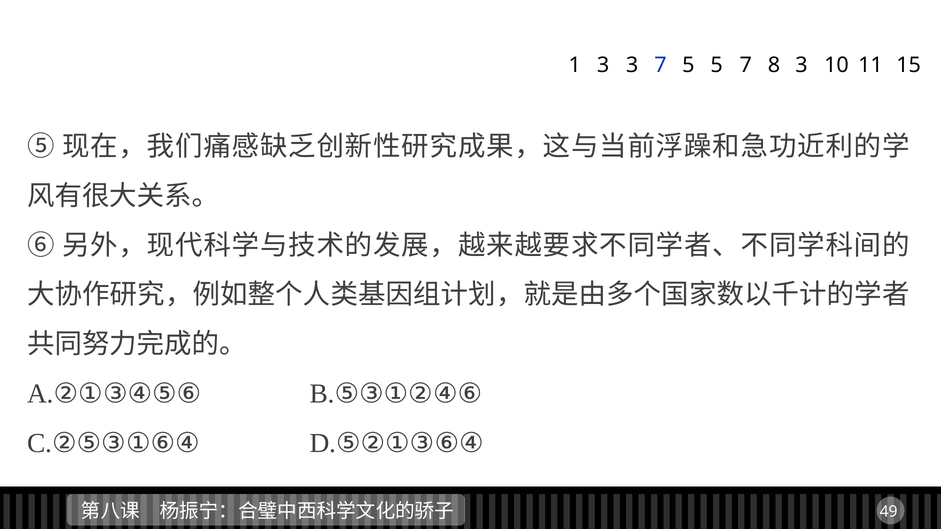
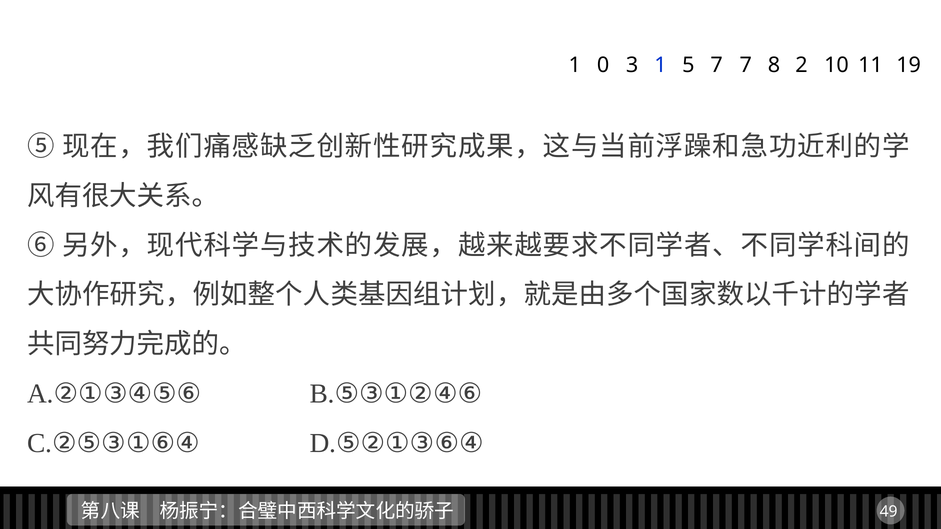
1 3: 3 -> 0 (603, 65)
3 7: 7 -> 1 (660, 65)
5 5: 5 -> 7 (717, 65)
8 3: 3 -> 2 (801, 65)
15: 15 -> 19 (909, 65)
